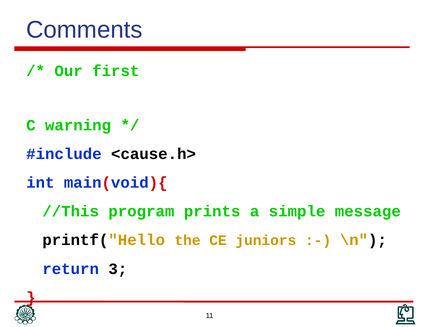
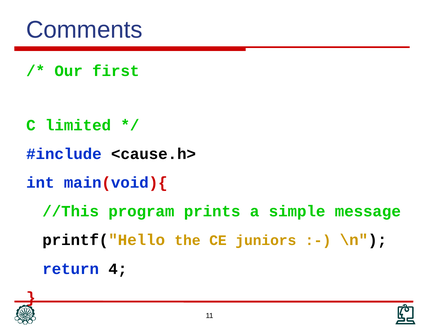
warning: warning -> limited (78, 125)
3: 3 -> 4 (118, 268)
